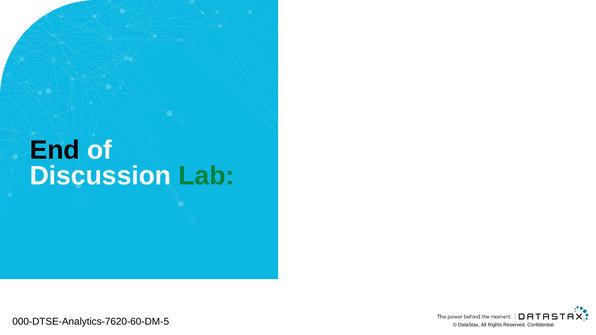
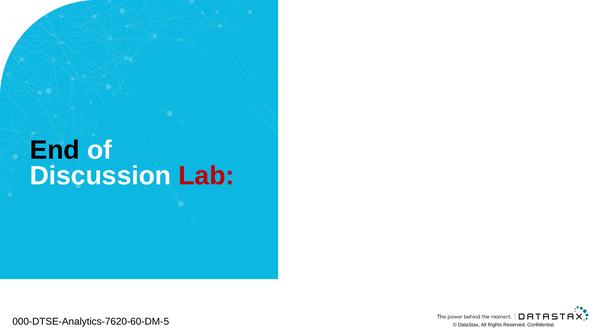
Lab colour: green -> red (206, 176)
